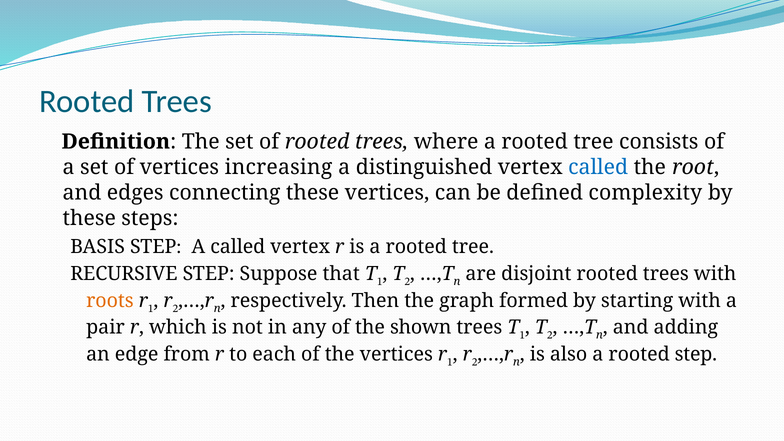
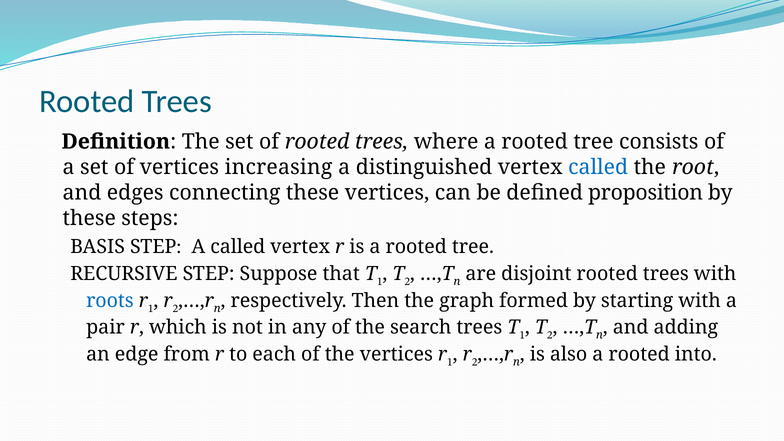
complexity: complexity -> proposition (646, 193)
roots colour: orange -> blue (110, 301)
shown: shown -> search (421, 327)
rooted step: step -> into (696, 354)
